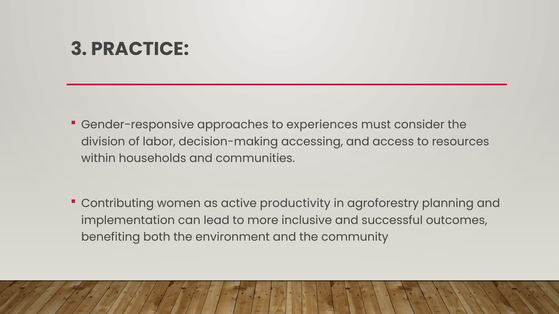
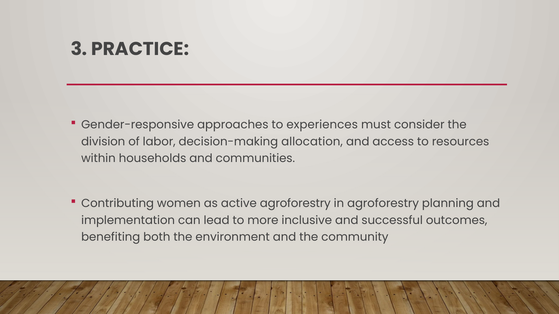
accessing: accessing -> allocation (312, 142)
active productivity: productivity -> agroforestry (295, 204)
